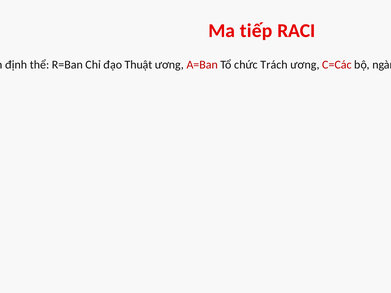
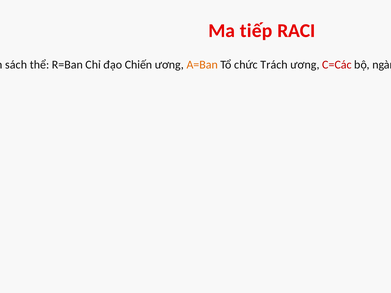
định: định -> sách (16, 65)
Thuật: Thuật -> Chiến (138, 65)
A=Ban colour: red -> orange (202, 65)
